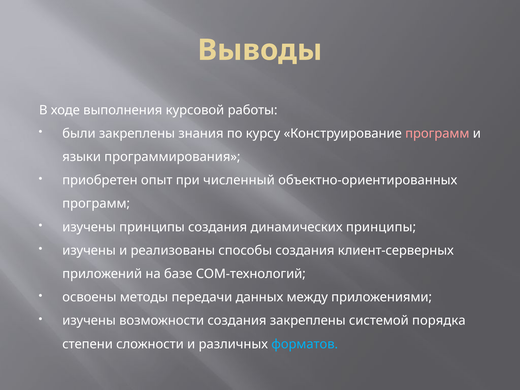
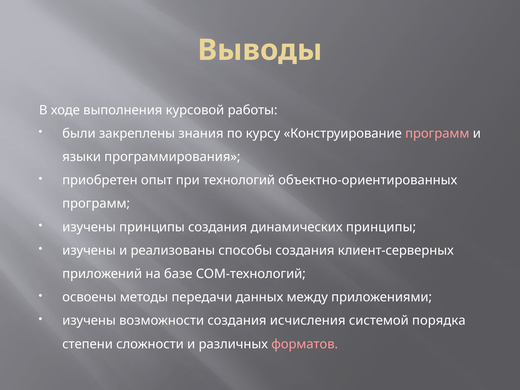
численный: численный -> технологий (239, 180)
создания закреплены: закреплены -> исчисления (308, 321)
форматов colour: light blue -> pink (305, 344)
